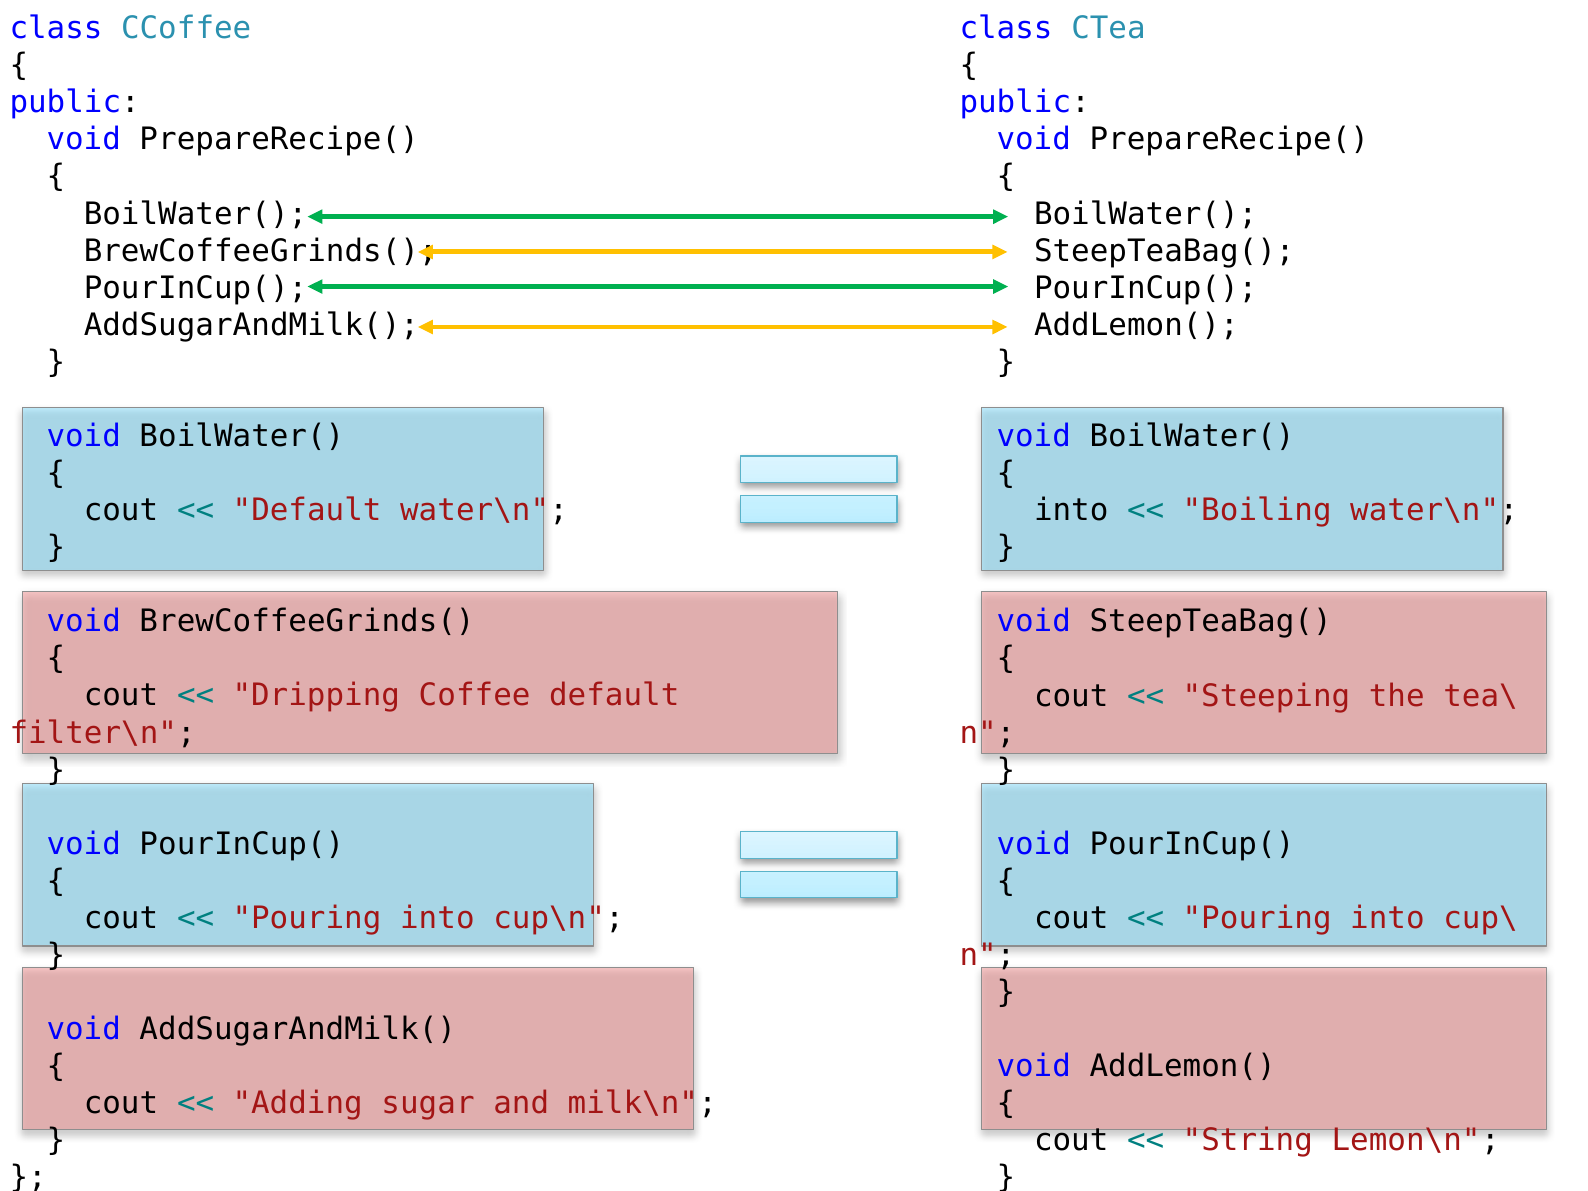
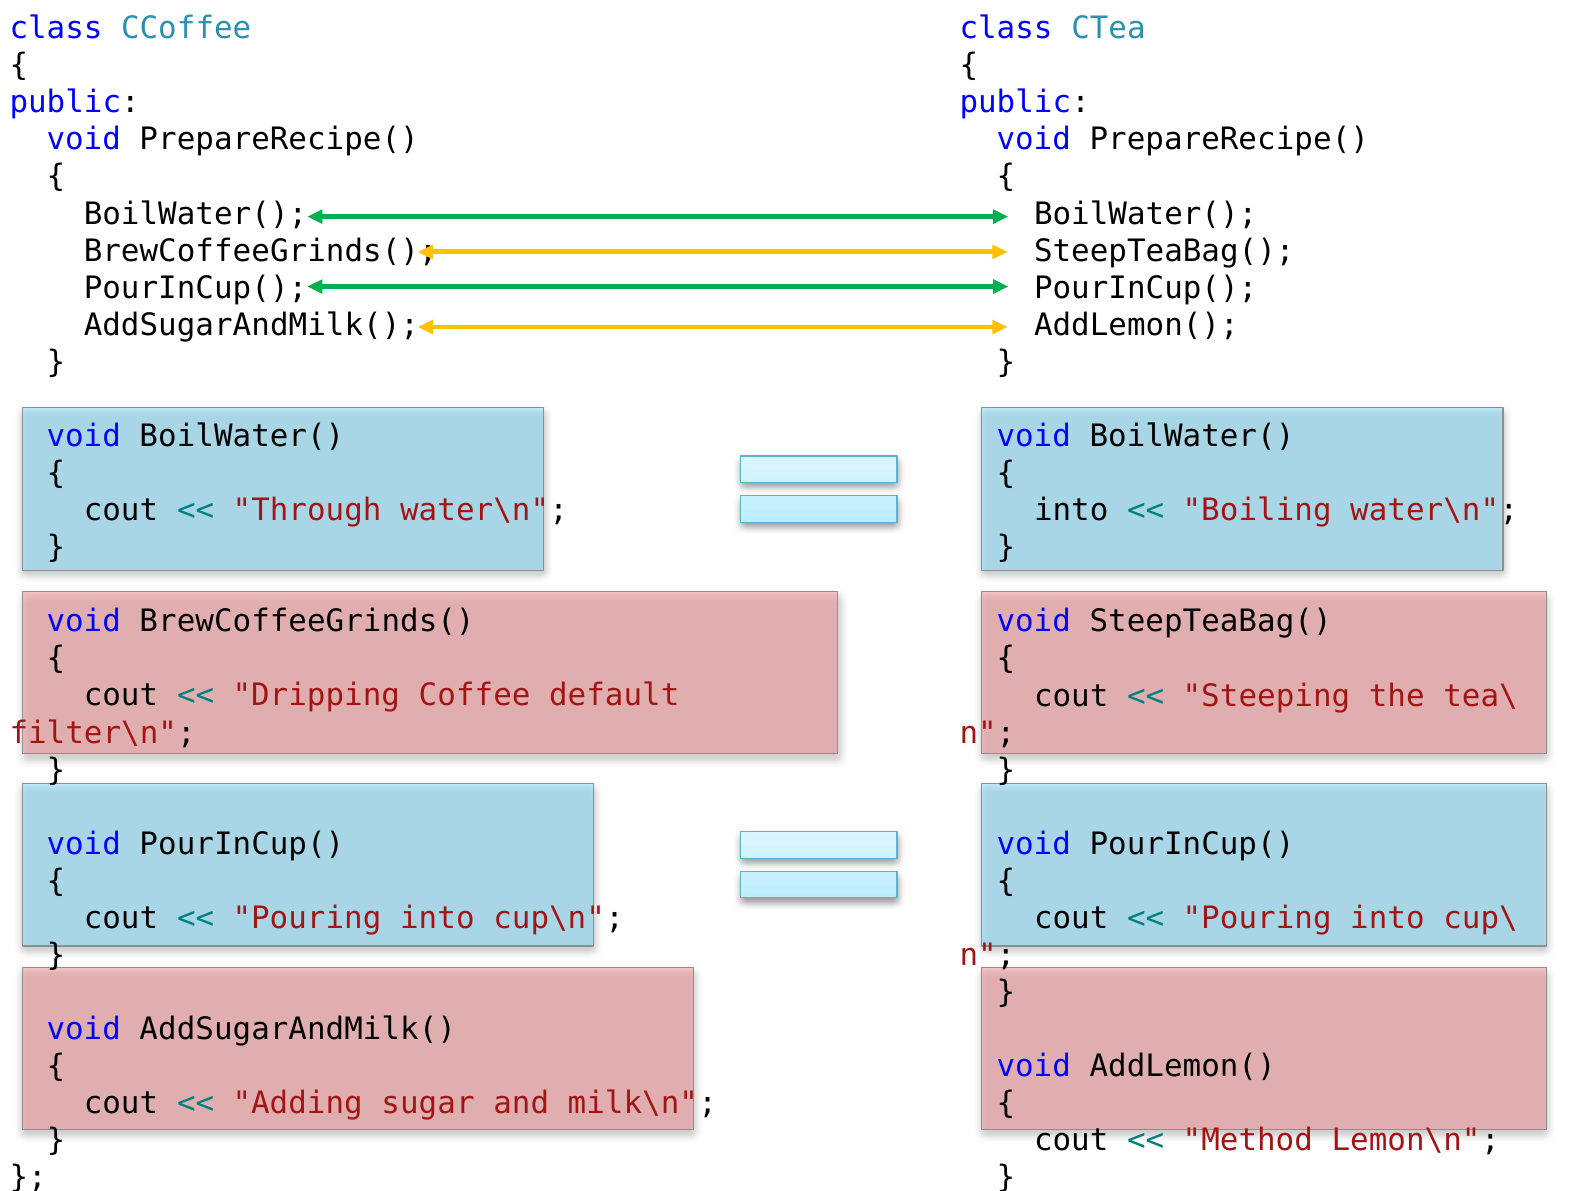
Default: Default -> Through (307, 510)
String: String -> Method (1248, 1141)
